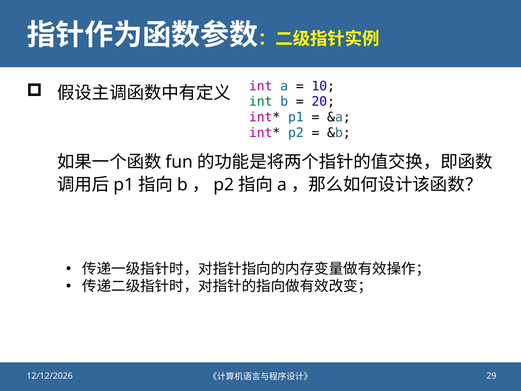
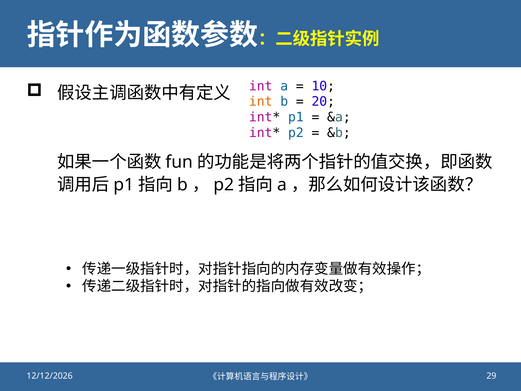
int colour: green -> orange (261, 102)
